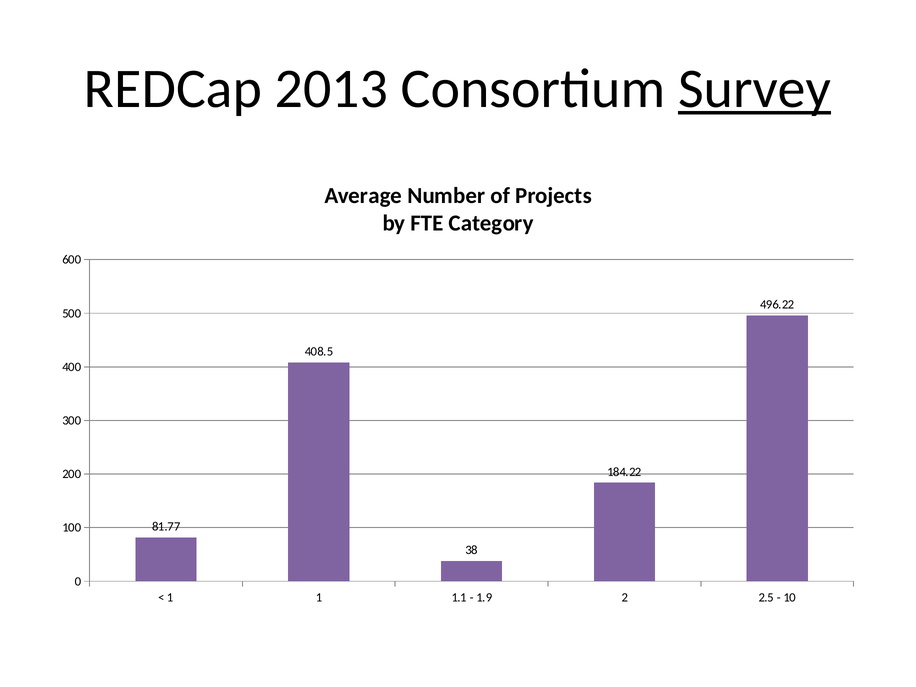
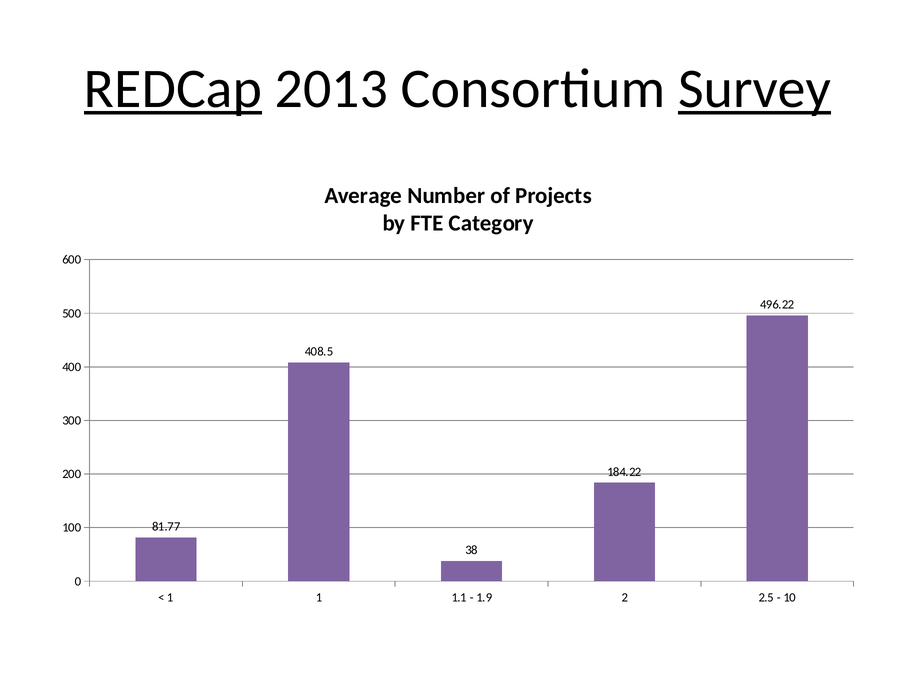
REDCap underline: none -> present (173, 89)
